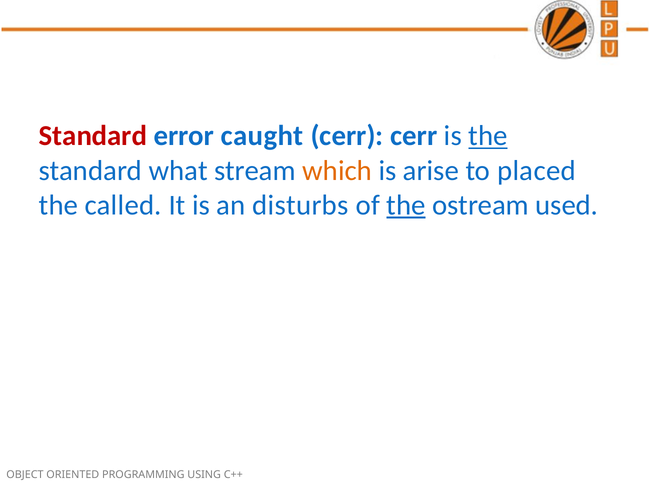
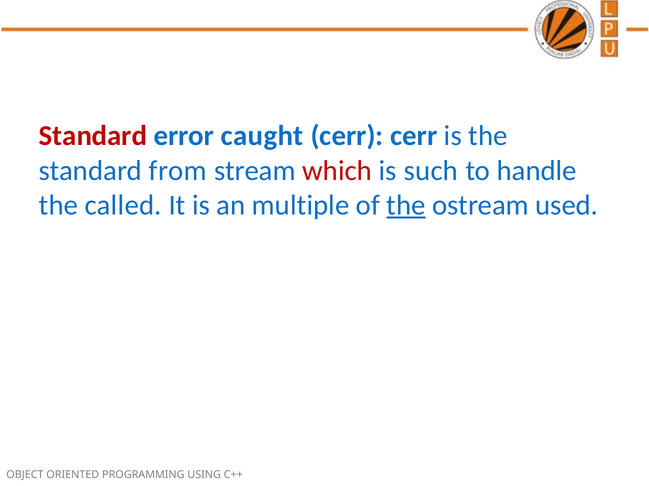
the underline: present -> none (488, 136)
what: what -> from (178, 171)
which colour: orange -> red (337, 171)
arise: arise -> such (431, 171)
placed: placed -> handle (537, 171)
disturbs: disturbs -> multiple (301, 205)
